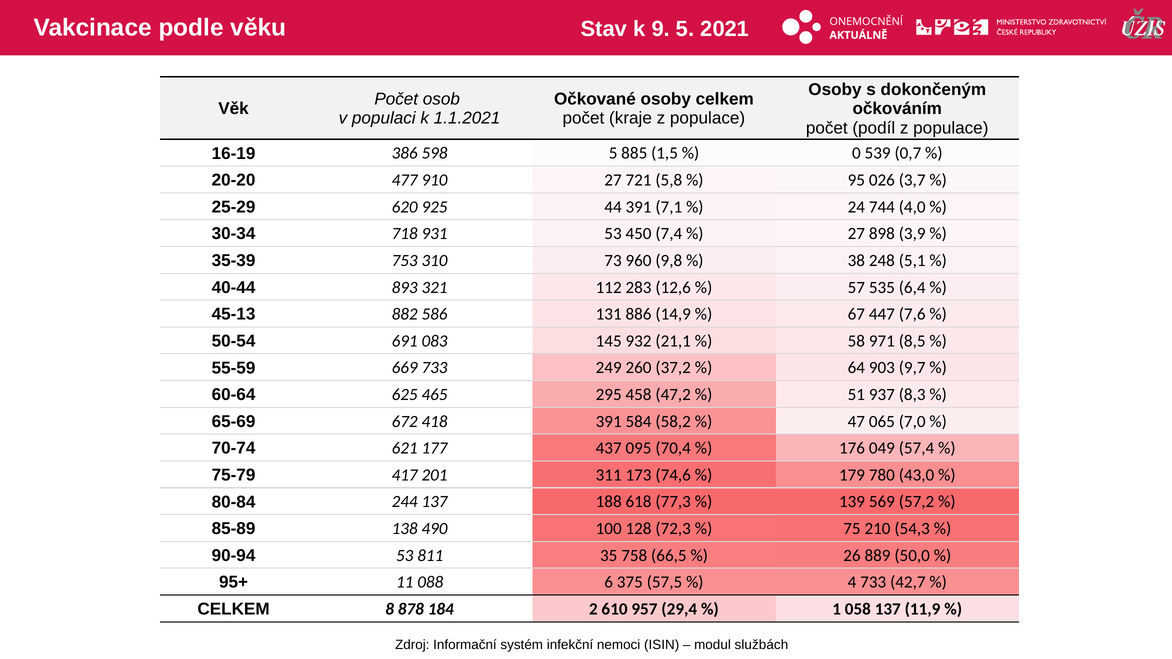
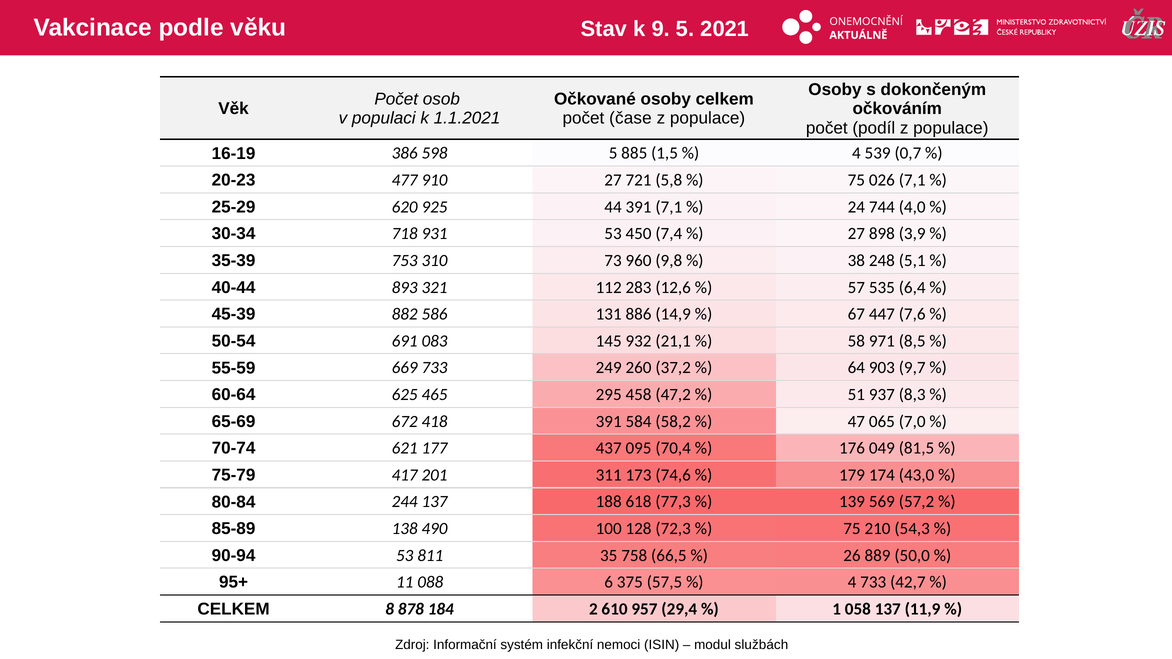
kraje: kraje -> čase (630, 118)
0: 0 -> 4 (856, 153)
20-20: 20-20 -> 20-23 (234, 180)
95: 95 -> 75 (856, 180)
026 3,7: 3,7 -> 7,1 (912, 180)
45-13: 45-13 -> 45-39 (234, 314)
57,4: 57,4 -> 81,5 (916, 448)
780: 780 -> 174 (882, 475)
